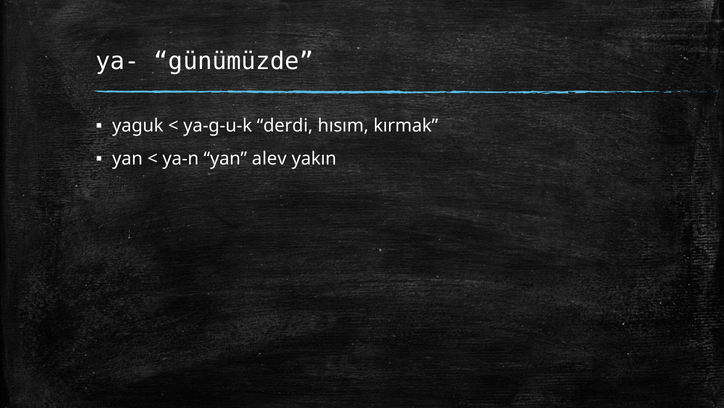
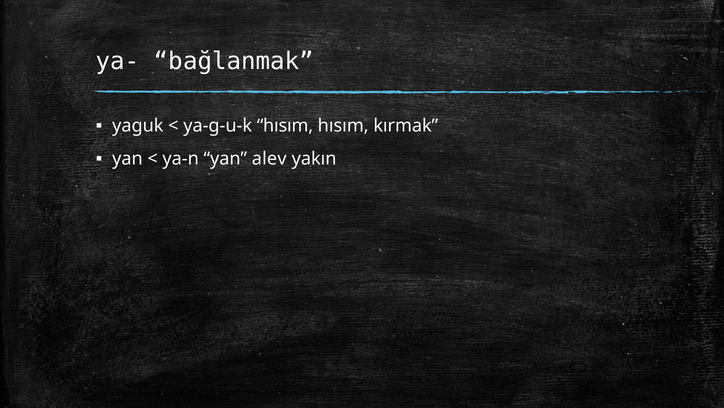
günümüzde: günümüzde -> bağlanmak (234, 61)
ya-g-u-k derdi: derdi -> hısım (285, 126)
